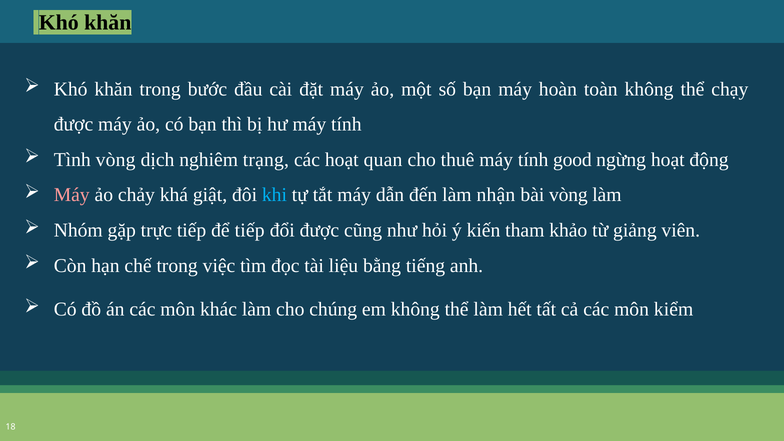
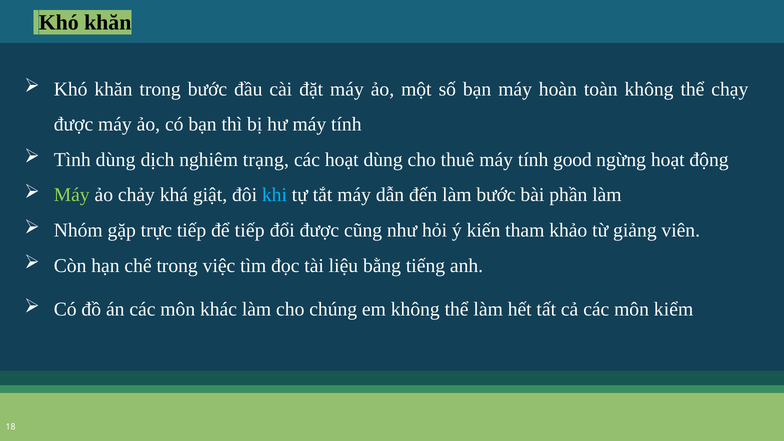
Tình vòng: vòng -> dùng (116, 160)
hoạt quan: quan -> dùng (383, 160)
Máy colour: pink -> light green (72, 195)
làm nhận: nhận -> bước (496, 195)
bài vòng: vòng -> phần (568, 195)
